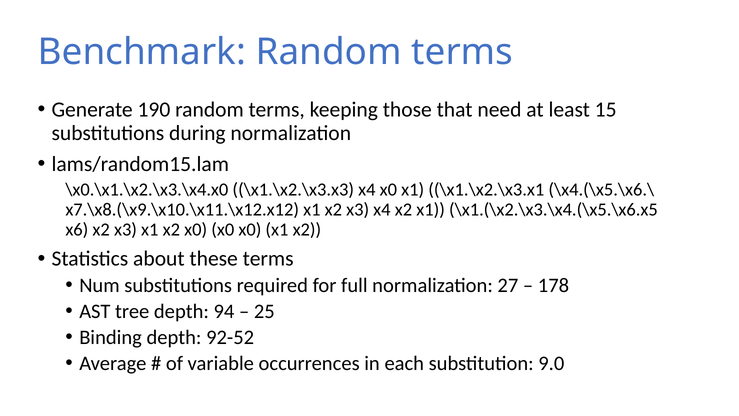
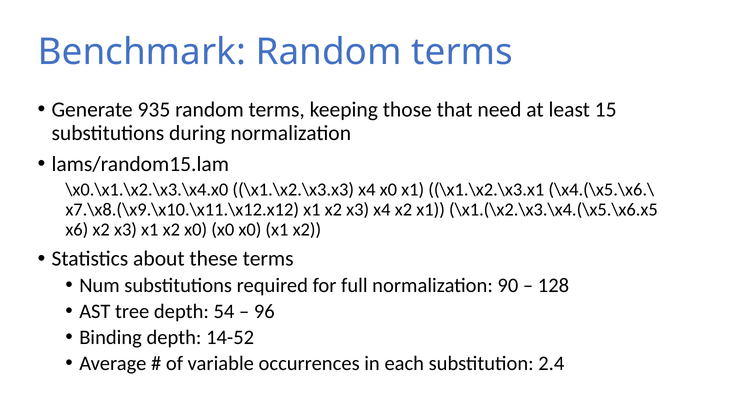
190: 190 -> 935 (154, 110)
27: 27 -> 90 (508, 285)
178: 178 -> 128 (553, 285)
94: 94 -> 54 (224, 311)
25: 25 -> 96 (264, 311)
92-52: 92-52 -> 14-52 (230, 337)
9.0: 9.0 -> 2.4 (551, 363)
